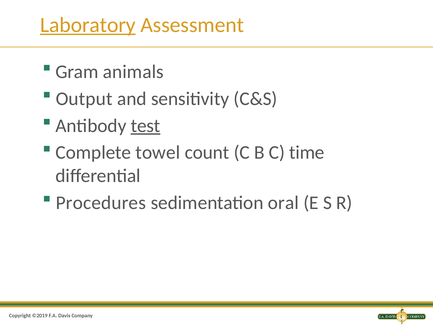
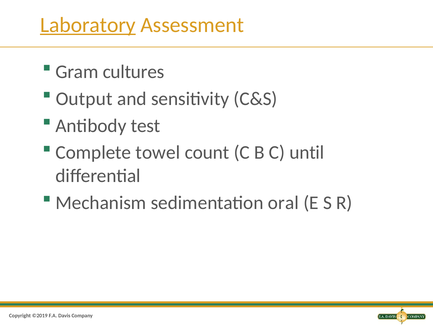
animals: animals -> cultures (133, 72)
test underline: present -> none (146, 126)
time: time -> until (307, 153)
Procedures: Procedures -> Mechanism (101, 203)
